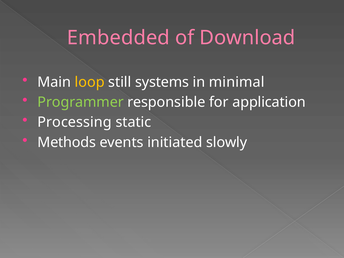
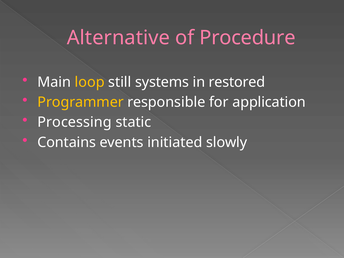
Embedded: Embedded -> Alternative (118, 38)
Download: Download -> Procedure (247, 38)
minimal: minimal -> restored (237, 82)
Programmer colour: light green -> yellow (81, 102)
Methods: Methods -> Contains (67, 142)
